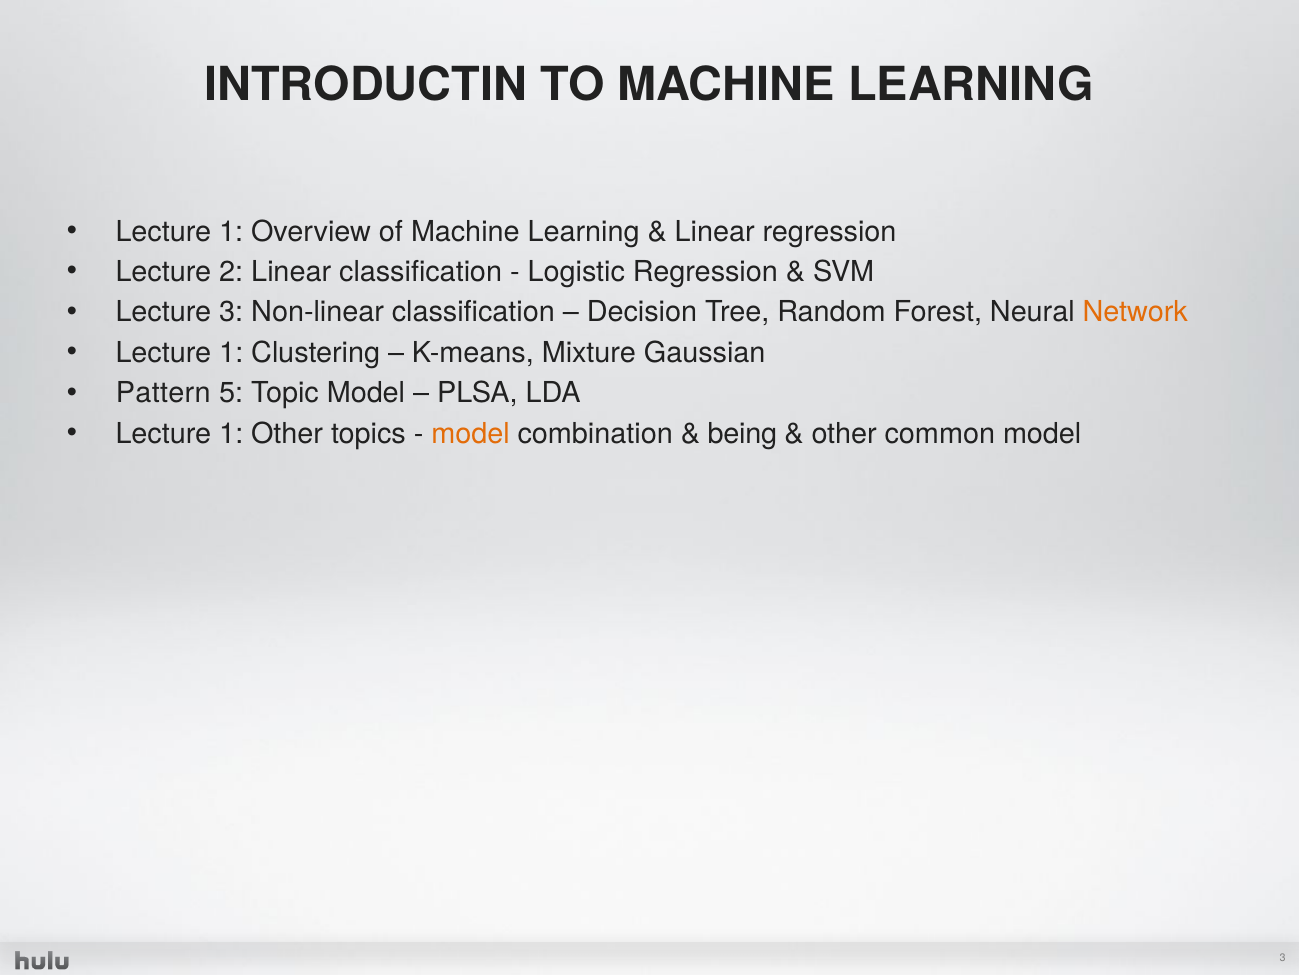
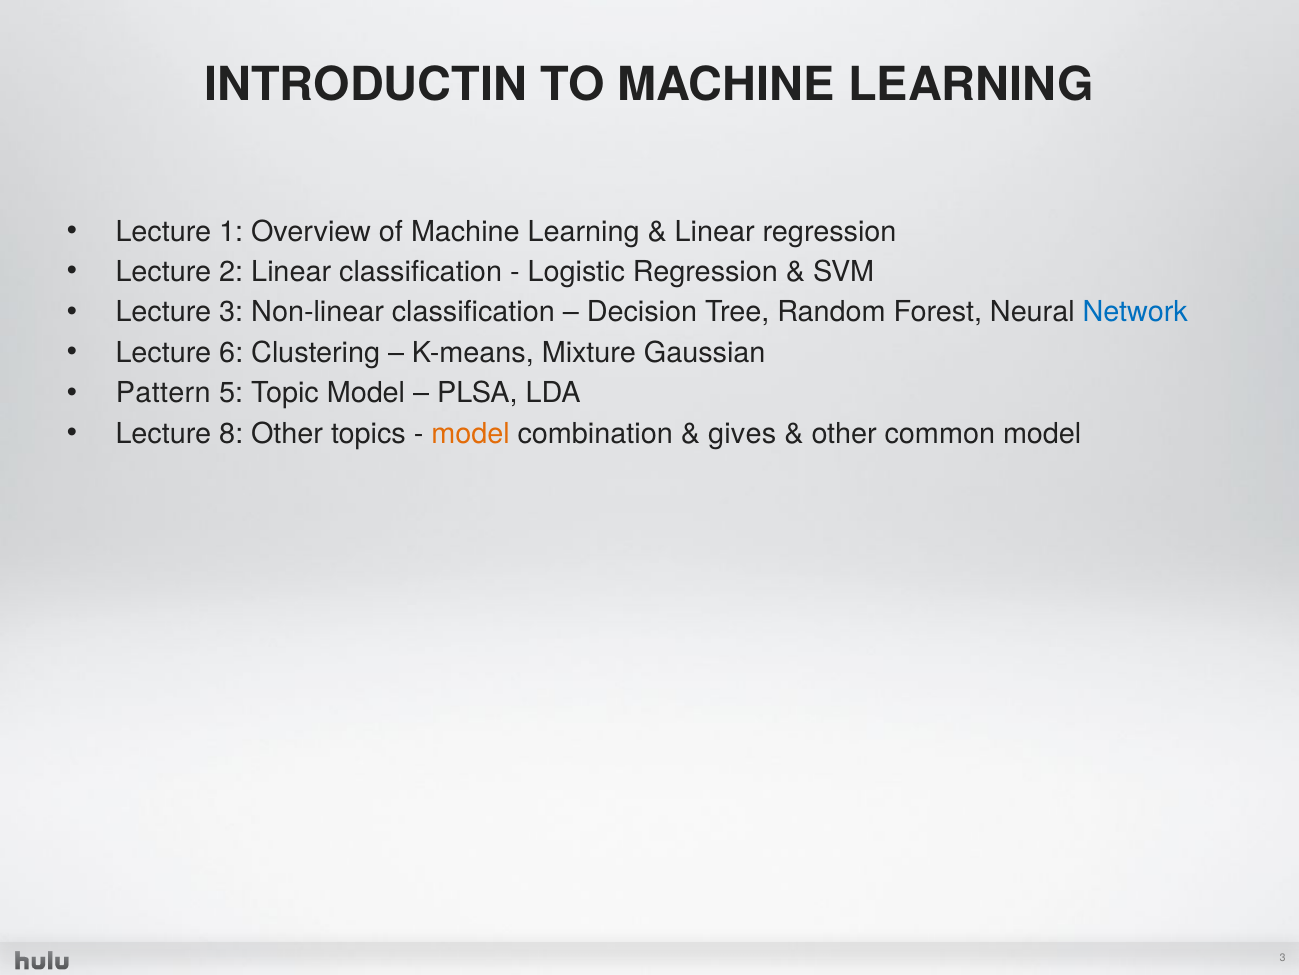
Network colour: orange -> blue (1135, 312)
1: 1 -> 6 (231, 353)
1: 1 -> 8 (231, 433)
being: being -> gives (742, 433)
